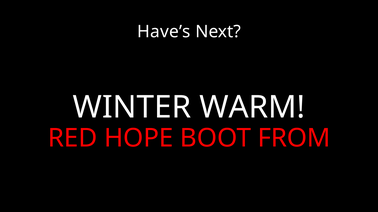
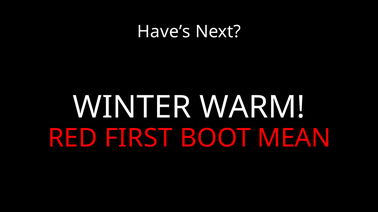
HOPE: HOPE -> FIRST (138, 139)
FROM: FROM -> MEAN (294, 139)
